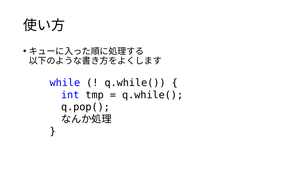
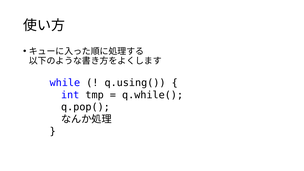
q.while(: q.while( -> q.using( (135, 83)
